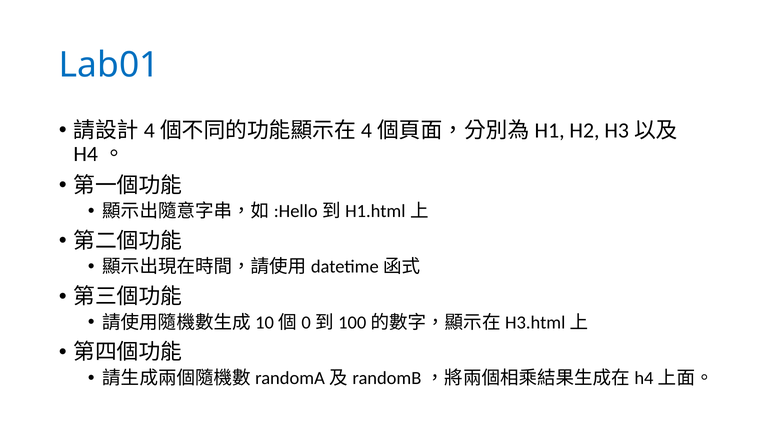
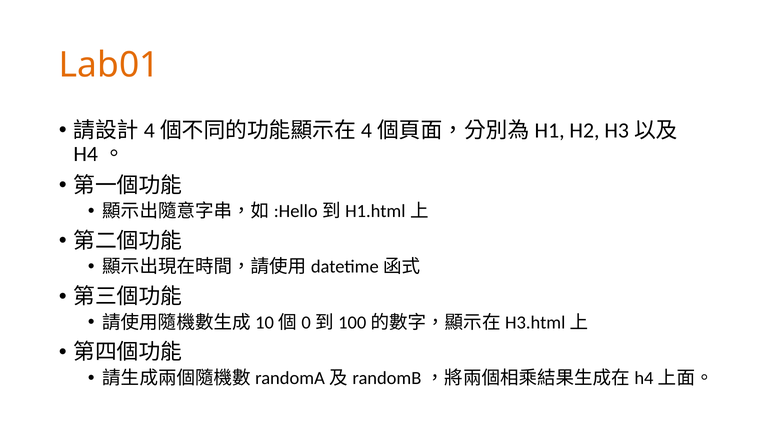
Lab01 colour: blue -> orange (109, 65)
